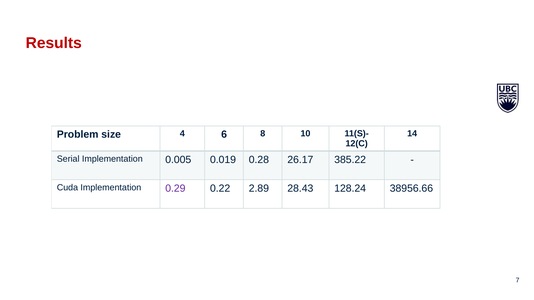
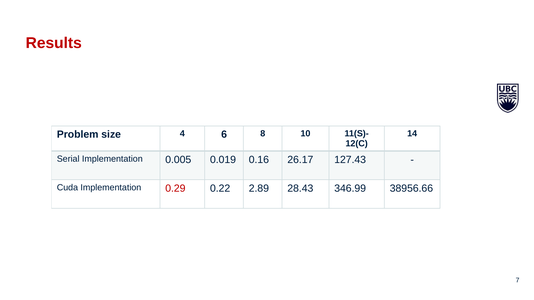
0.28: 0.28 -> 0.16 (259, 160)
385.22: 385.22 -> 127.43 (350, 160)
0.29 colour: purple -> red (175, 189)
128.24: 128.24 -> 346.99 (350, 189)
